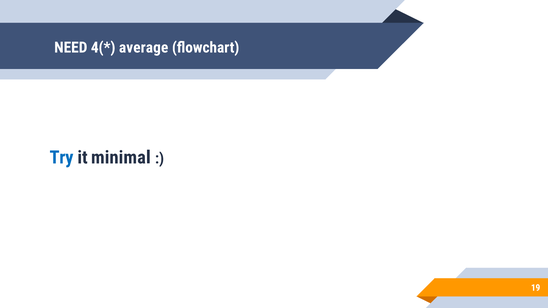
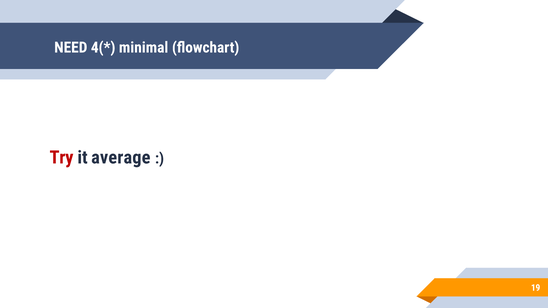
average: average -> minimal (144, 48)
Try colour: blue -> red (61, 158)
minimal: minimal -> average (121, 158)
